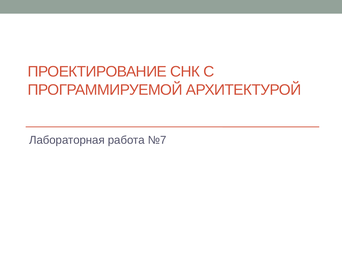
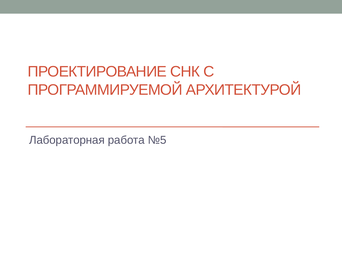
№7: №7 -> №5 (157, 140)
